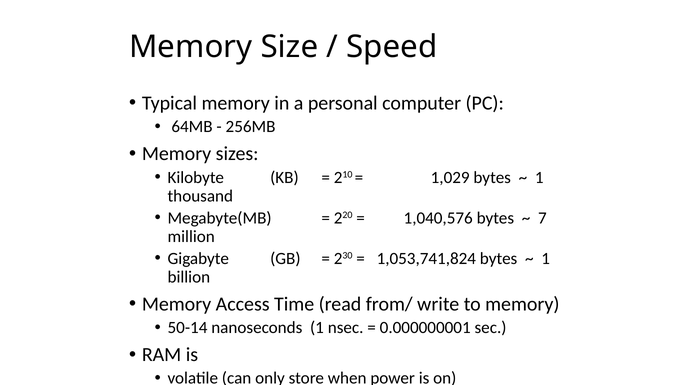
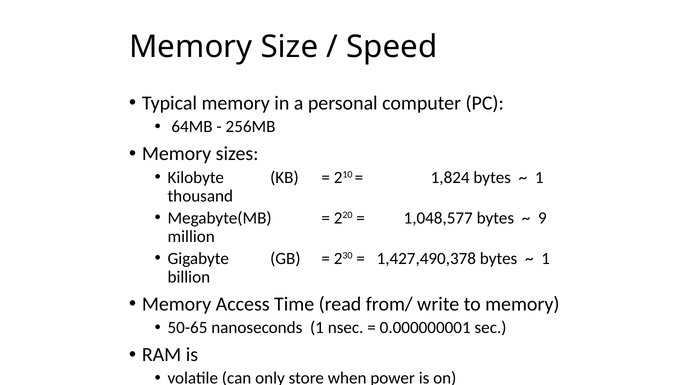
1,029: 1,029 -> 1,824 (450, 177)
1,040,576: 1,040,576 -> 1,048,577 (438, 218)
7: 7 -> 9 (542, 218)
1,053,741,824: 1,053,741,824 -> 1,427,490,378 (426, 258)
50-14: 50-14 -> 50-65 (188, 327)
